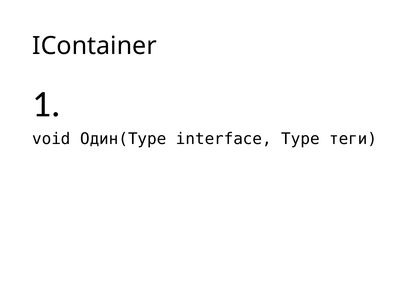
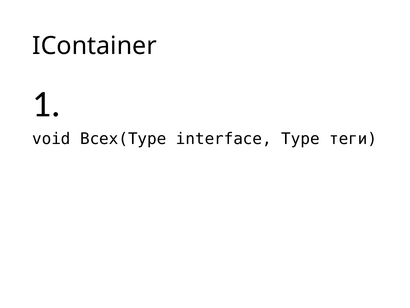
Один(Type: Один(Type -> Всех(Type (123, 139)
